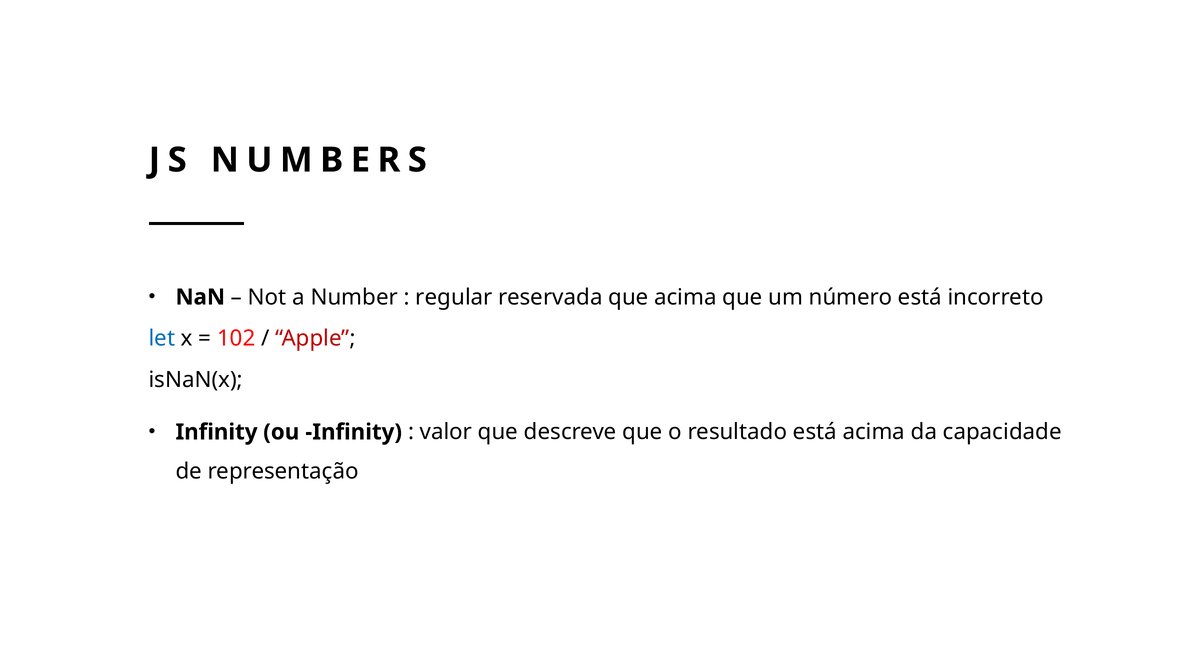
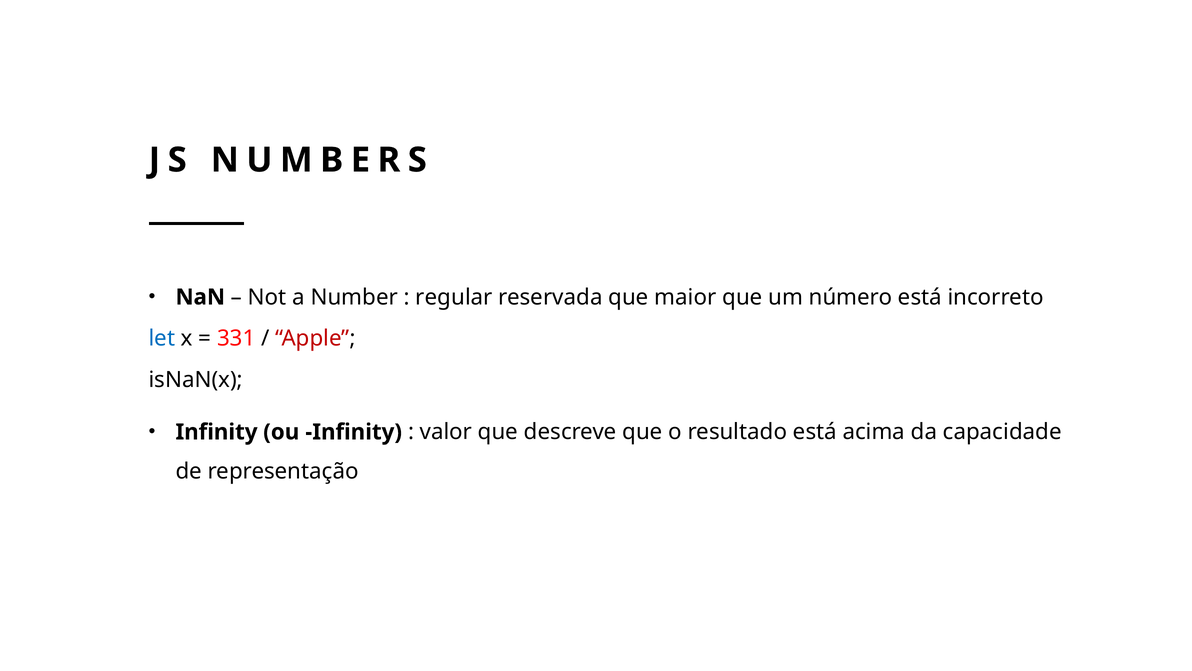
que acima: acima -> maior (685, 297)
102: 102 -> 331 (236, 338)
